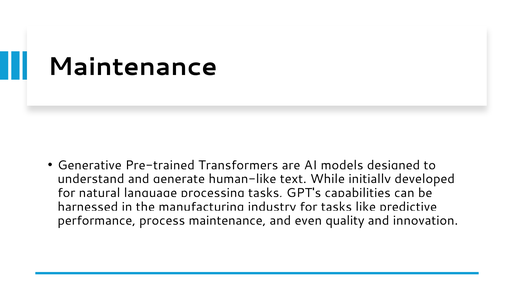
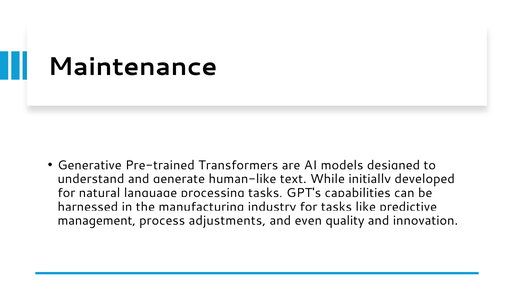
performance: performance -> management (97, 221)
process maintenance: maintenance -> adjustments (227, 221)
